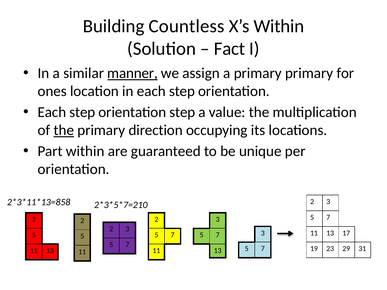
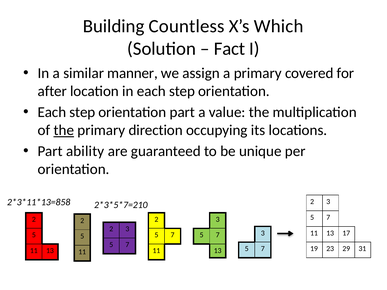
X’s Within: Within -> Which (279, 26)
manner underline: present -> none (133, 73)
primary primary: primary -> covered (309, 73)
ones: ones -> after (52, 91)
orientation step: step -> part (182, 112)
Part within: within -> ability (85, 151)
